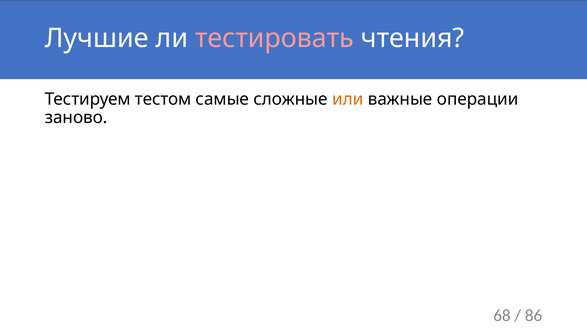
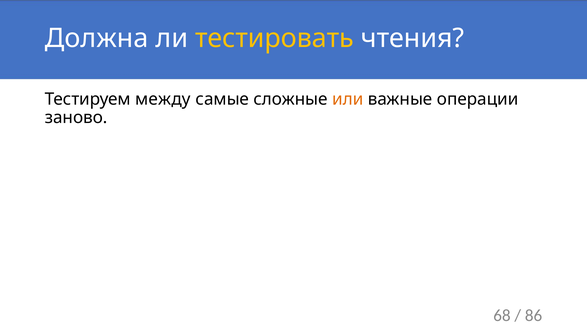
Лучшие: Лучшие -> Должна (97, 38)
тестировать colour: pink -> yellow (274, 38)
тестом: тестом -> между (163, 99)
